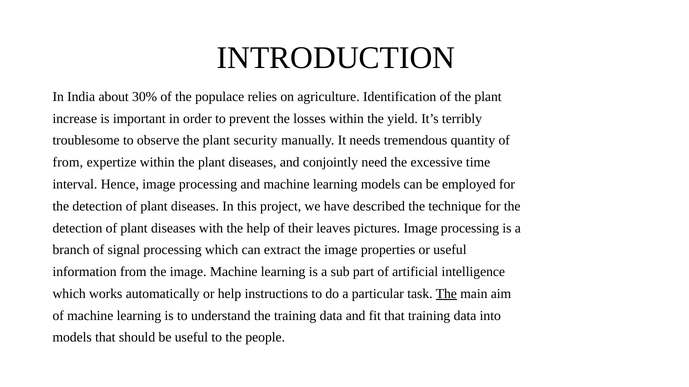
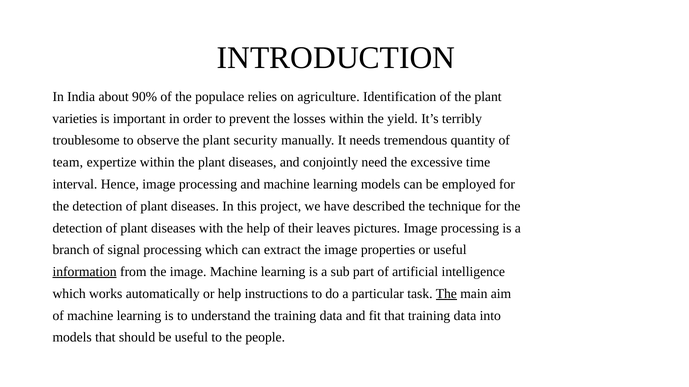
30%: 30% -> 90% (145, 97)
increase: increase -> varieties (75, 119)
from: from -> team (68, 163)
information underline: none -> present (85, 272)
